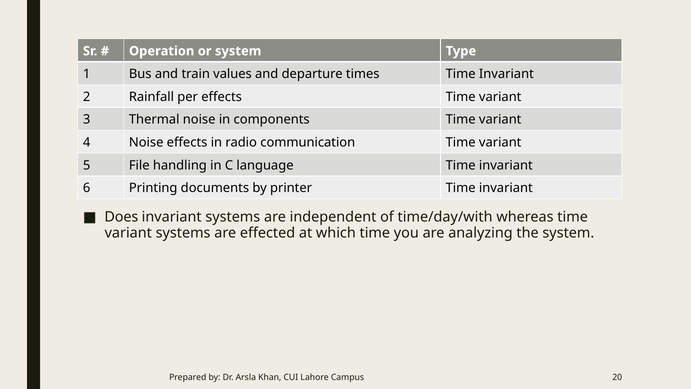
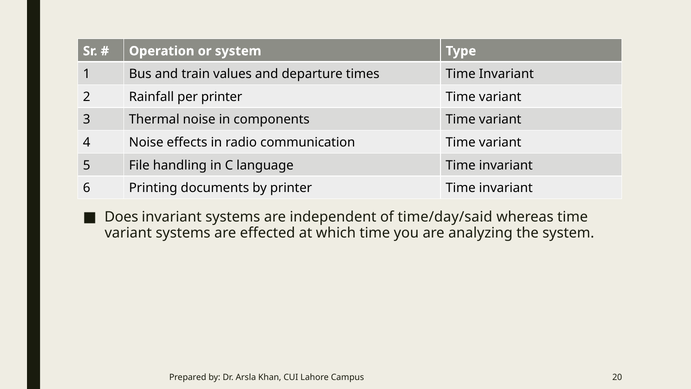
per effects: effects -> printer (222, 97)
time/day/with: time/day/with -> time/day/said (445, 217)
